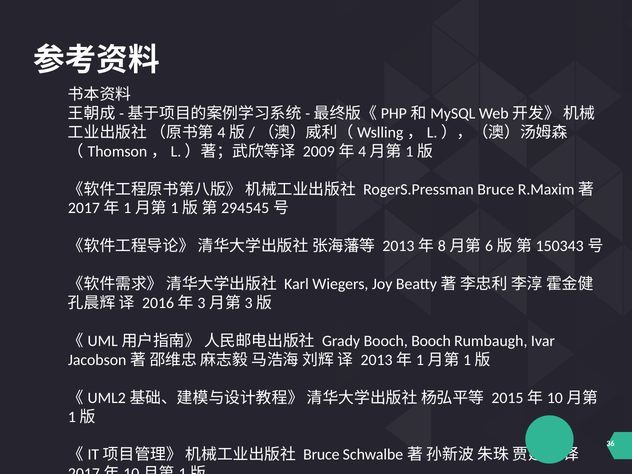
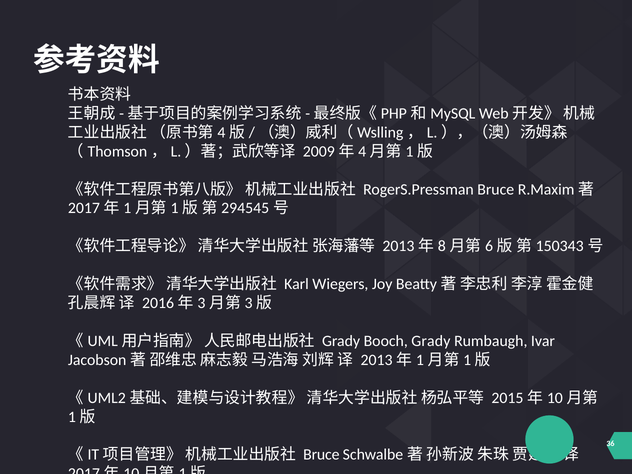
Booch Booch: Booch -> Grady (431, 341)
